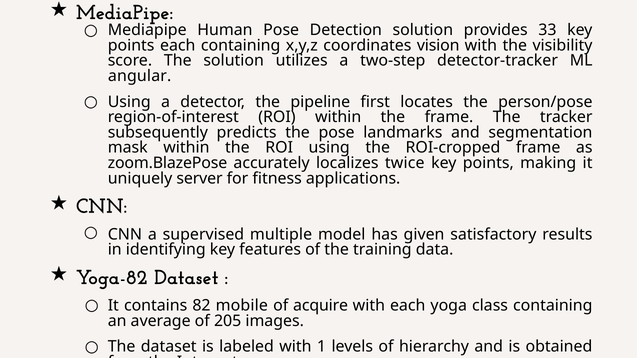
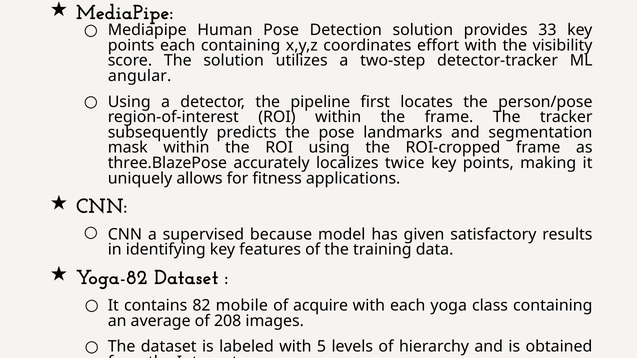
vision: vision -> effort (438, 45)
zoom.BlazePose: zoom.BlazePose -> three.BlazePose (167, 163)
server: server -> allows (200, 178)
multiple: multiple -> because (281, 234)
205: 205 -> 208 (228, 321)
1: 1 -> 5 (322, 347)
